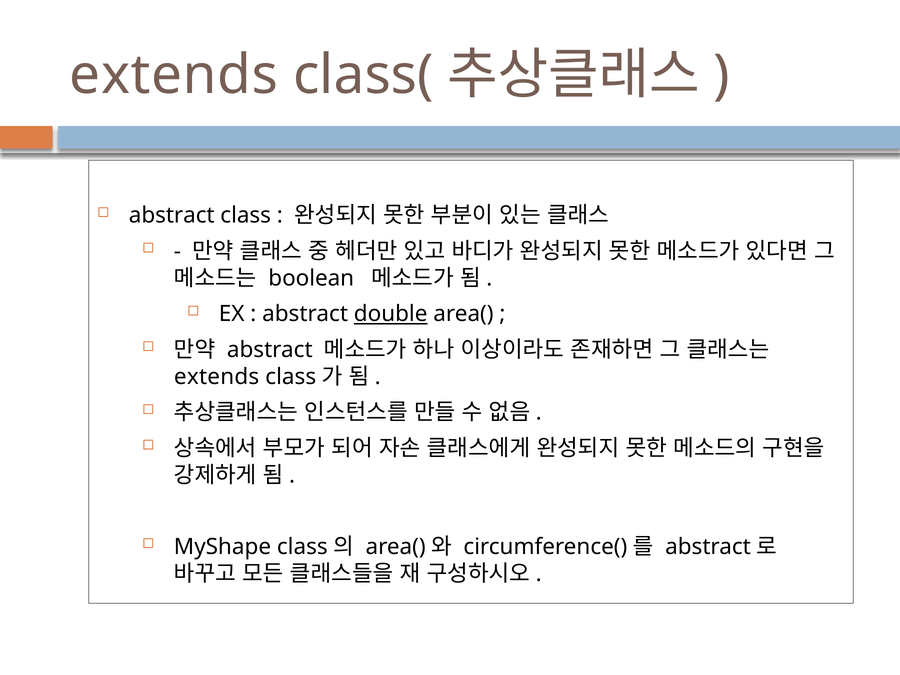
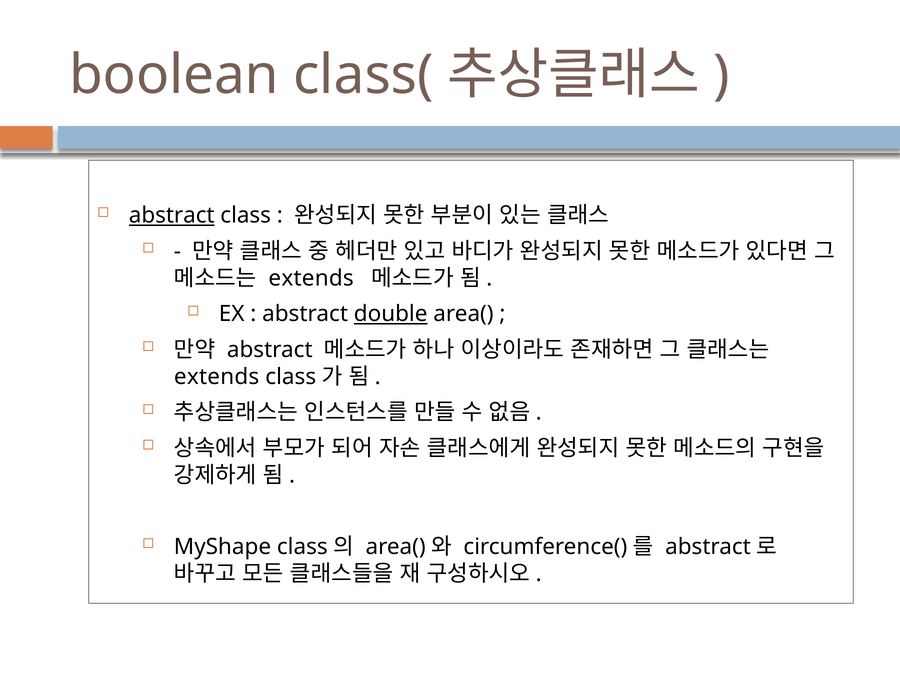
extends: extends -> boolean (174, 75)
abstract underline: none -> present (172, 216)
boolean: boolean -> extends (311, 278)
